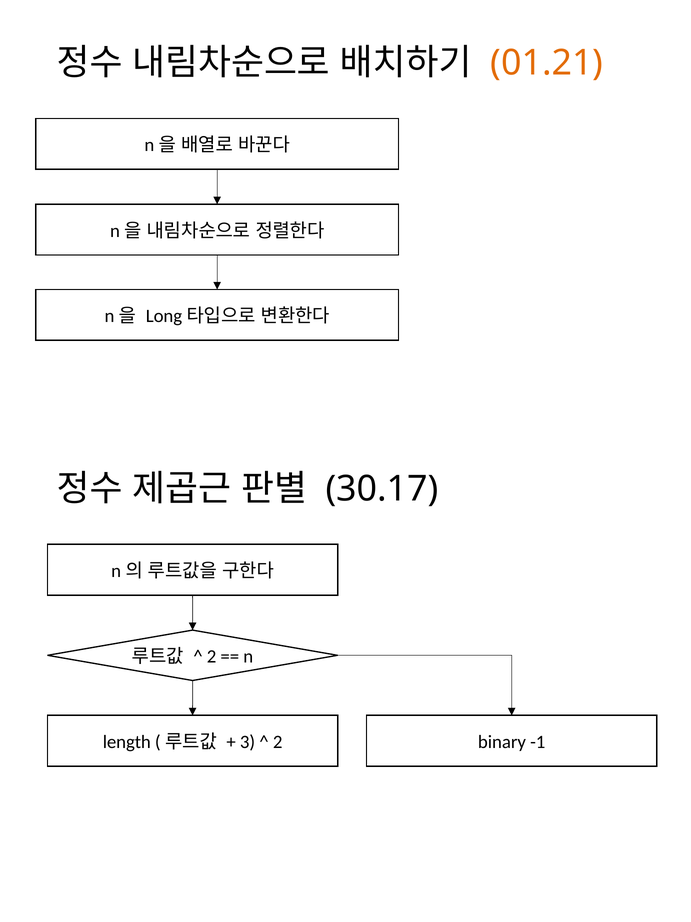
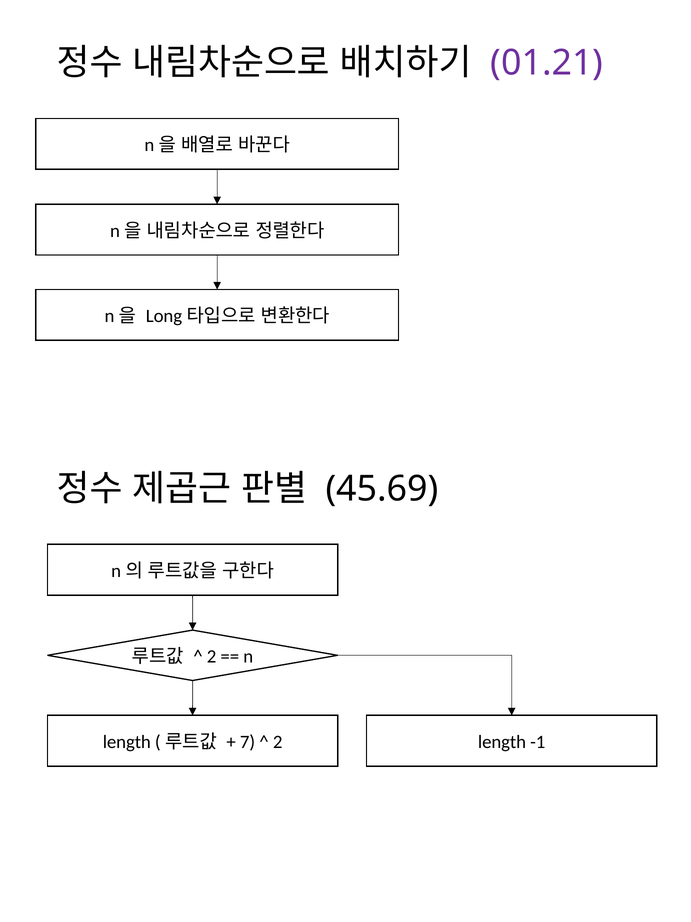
01.21 colour: orange -> purple (547, 63)
30.17: 30.17 -> 45.69 (382, 489)
3: 3 -> 7 (248, 742)
binary: binary -> length (502, 742)
